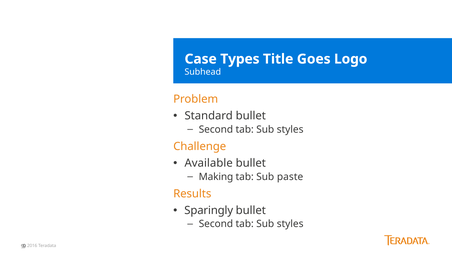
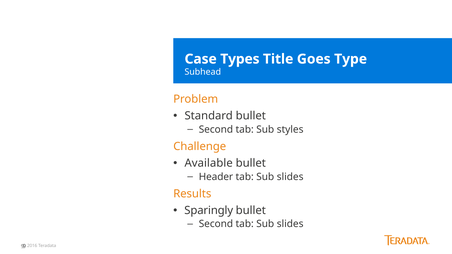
Logo: Logo -> Type (351, 59)
Making: Making -> Header (216, 177)
paste: paste -> slides (290, 177)
styles: styles -> slides (290, 224)
